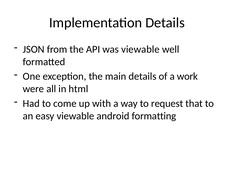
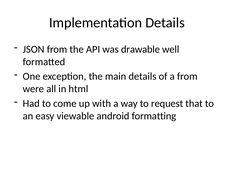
was viewable: viewable -> drawable (141, 49)
a work: work -> from (187, 76)
